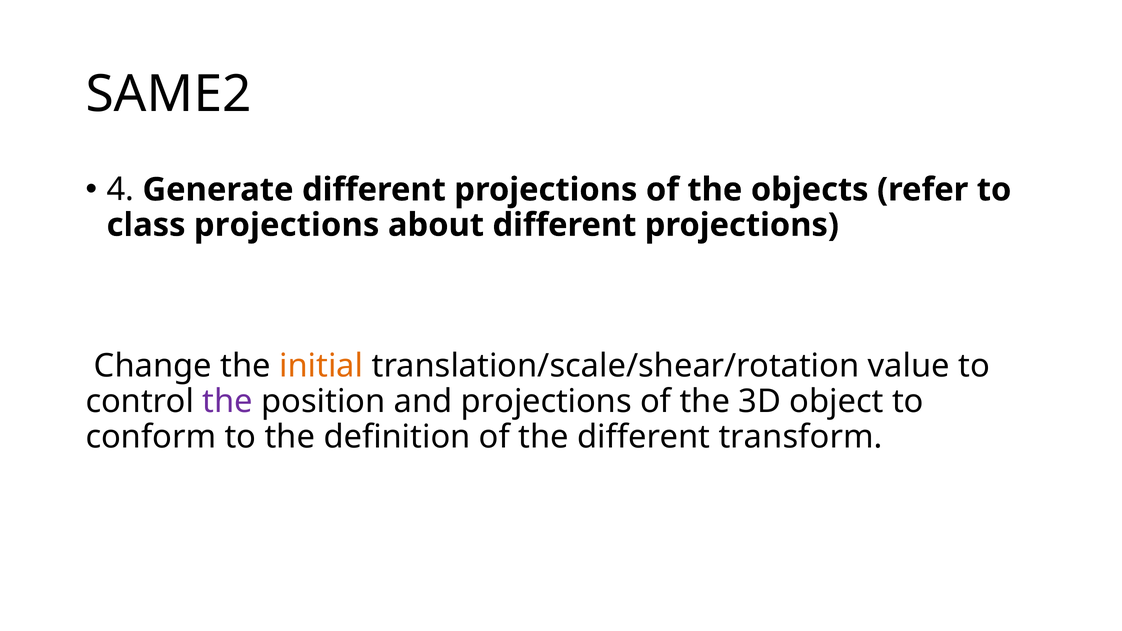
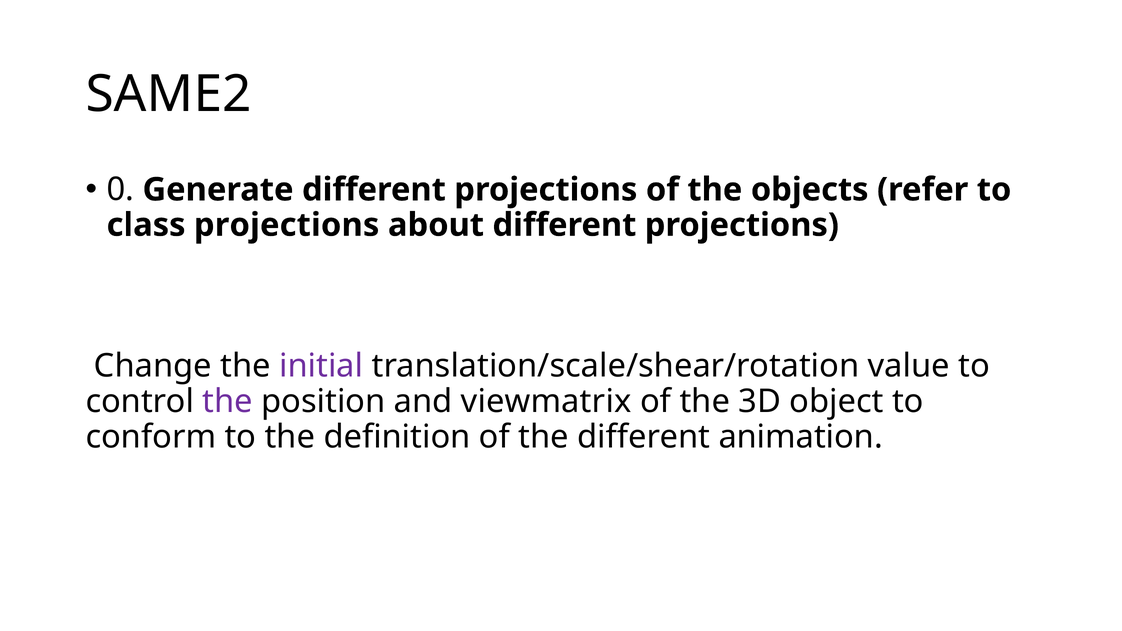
4: 4 -> 0 (120, 190)
initial colour: orange -> purple (321, 366)
and projections: projections -> viewmatrix (546, 402)
transform: transform -> animation (801, 437)
